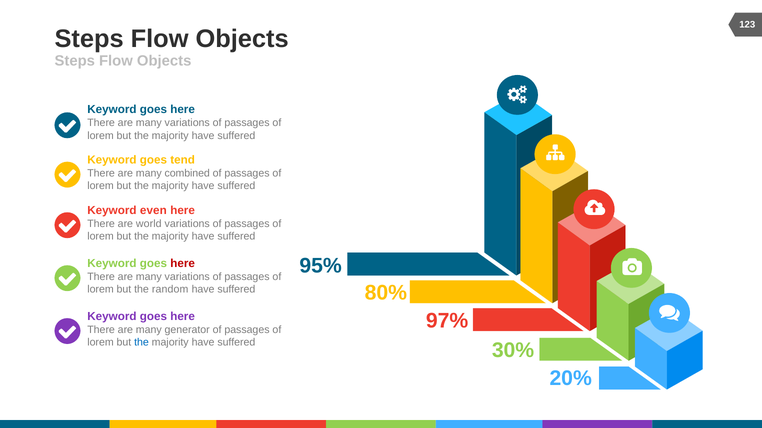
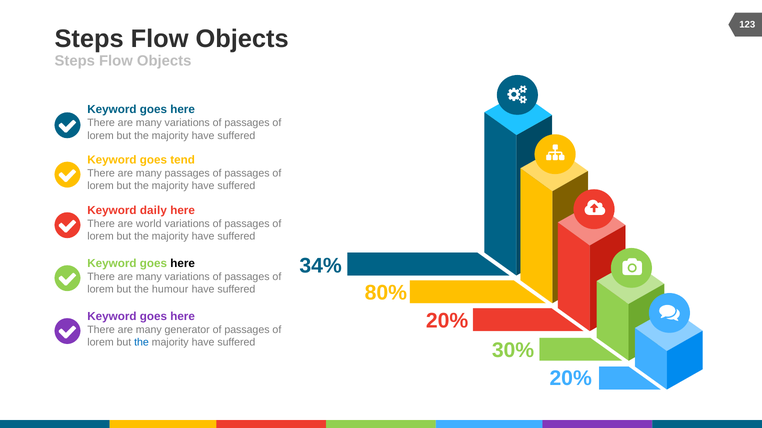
many combined: combined -> passages (187, 173)
even: even -> daily (153, 211)
95%: 95% -> 34% (321, 266)
here colour: red -> black (183, 264)
random: random -> humour (170, 290)
97%: 97% -> 20% (447, 321)
